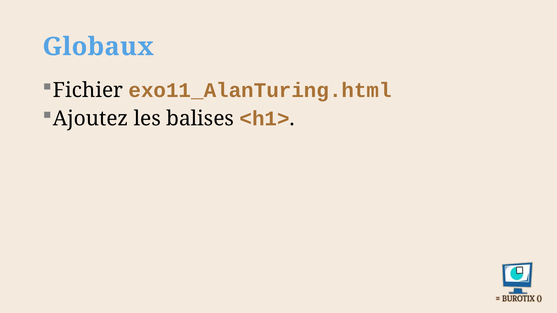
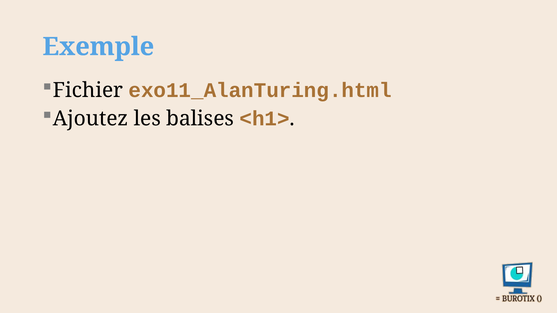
Globaux: Globaux -> Exemple (98, 47)
